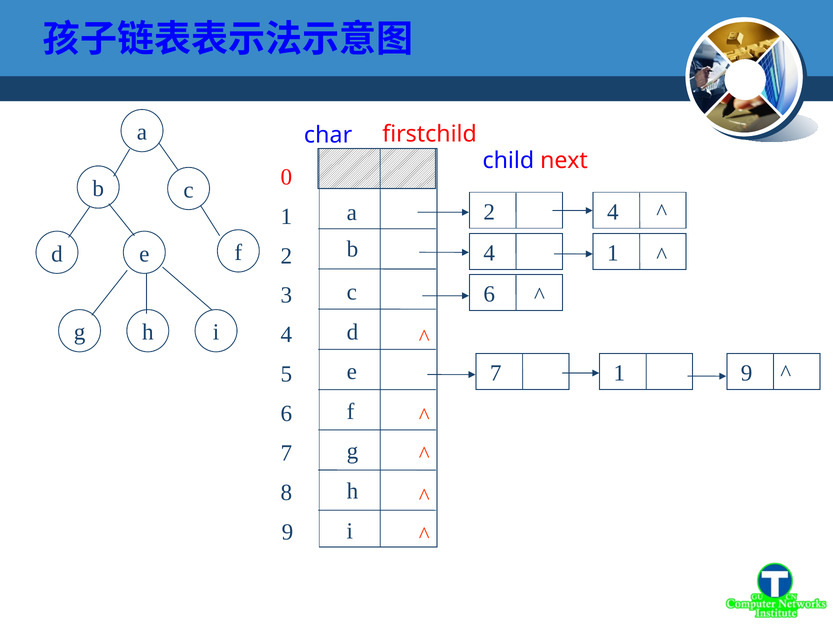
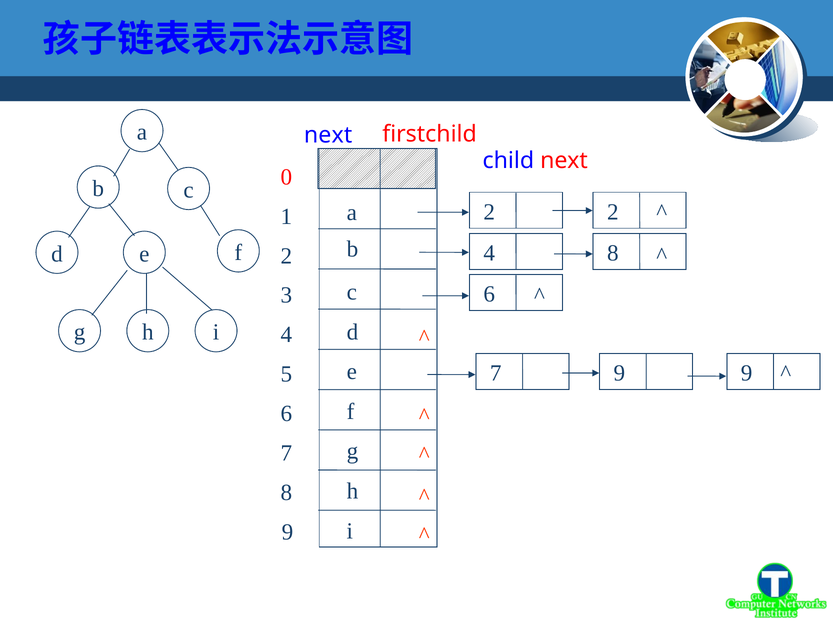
char: char -> next (328, 135)
2 4: 4 -> 2 (613, 212)
4 1: 1 -> 8 (613, 253)
7 1: 1 -> 9 (619, 373)
